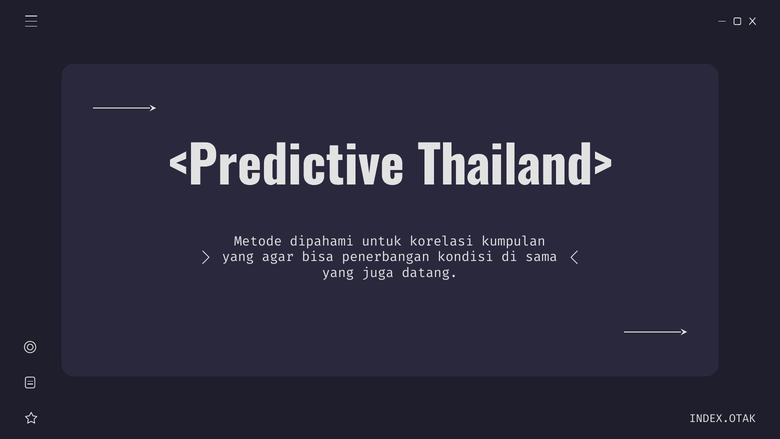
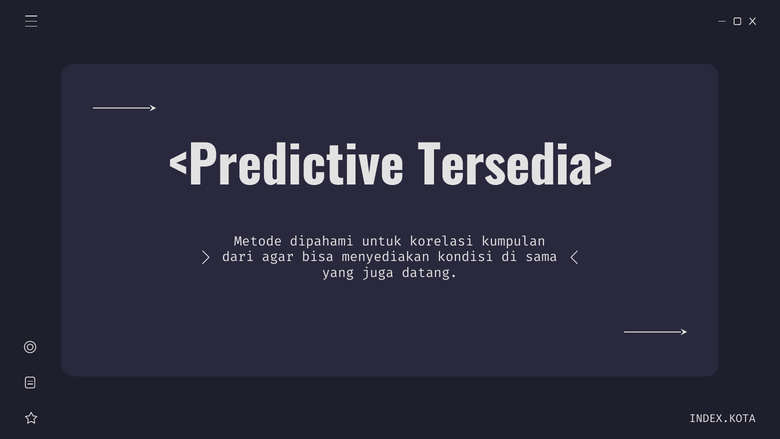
Thailand>: Thailand> -> Tersedia> (515, 167)
yang: yang -> dari (238, 257)
penerbangan: penerbangan -> menyediakan (386, 257)
INDEX.OTAK: INDEX.OTAK -> INDEX.KOTA (722, 418)
